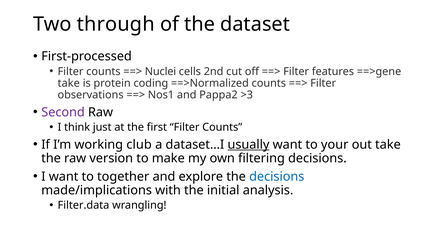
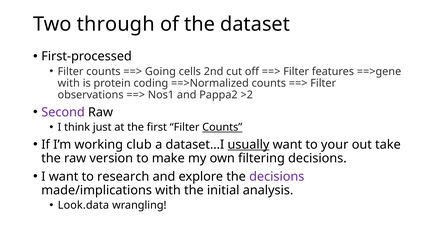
Nuclei: Nuclei -> Going (160, 71)
take: take -> with (69, 83)
>3: >3 -> >2 (247, 95)
Counts underline: none -> present (222, 127)
together: together -> research (123, 176)
decisions colour: blue -> purple (277, 176)
Filter.data: Filter.data -> Look.data (83, 205)
